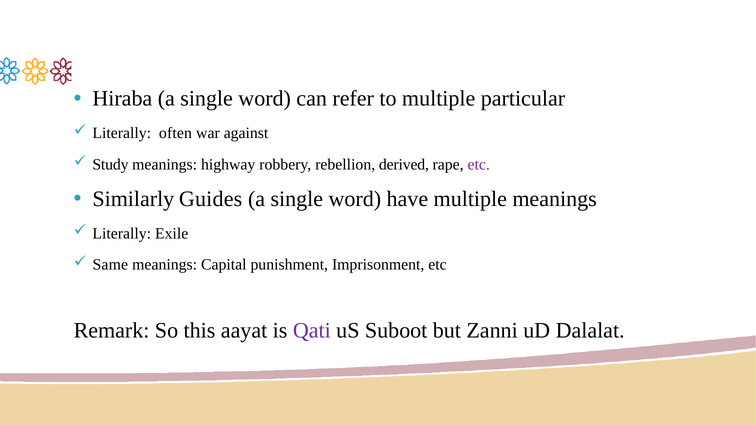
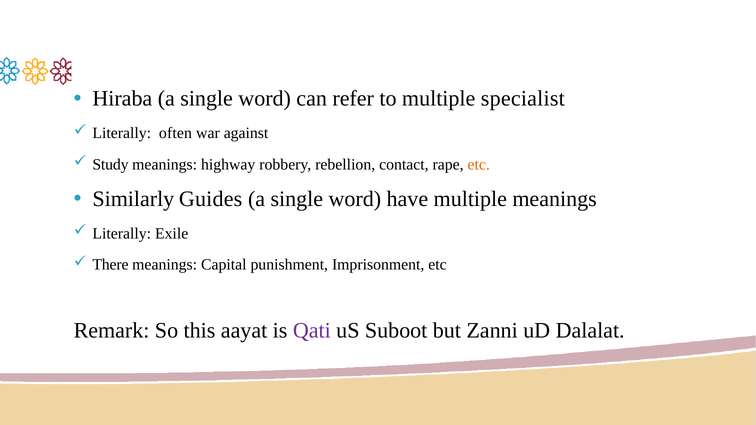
particular: particular -> specialist (523, 99)
derived: derived -> contact (404, 165)
etc colour: purple -> orange (479, 165)
Same: Same -> There (110, 265)
